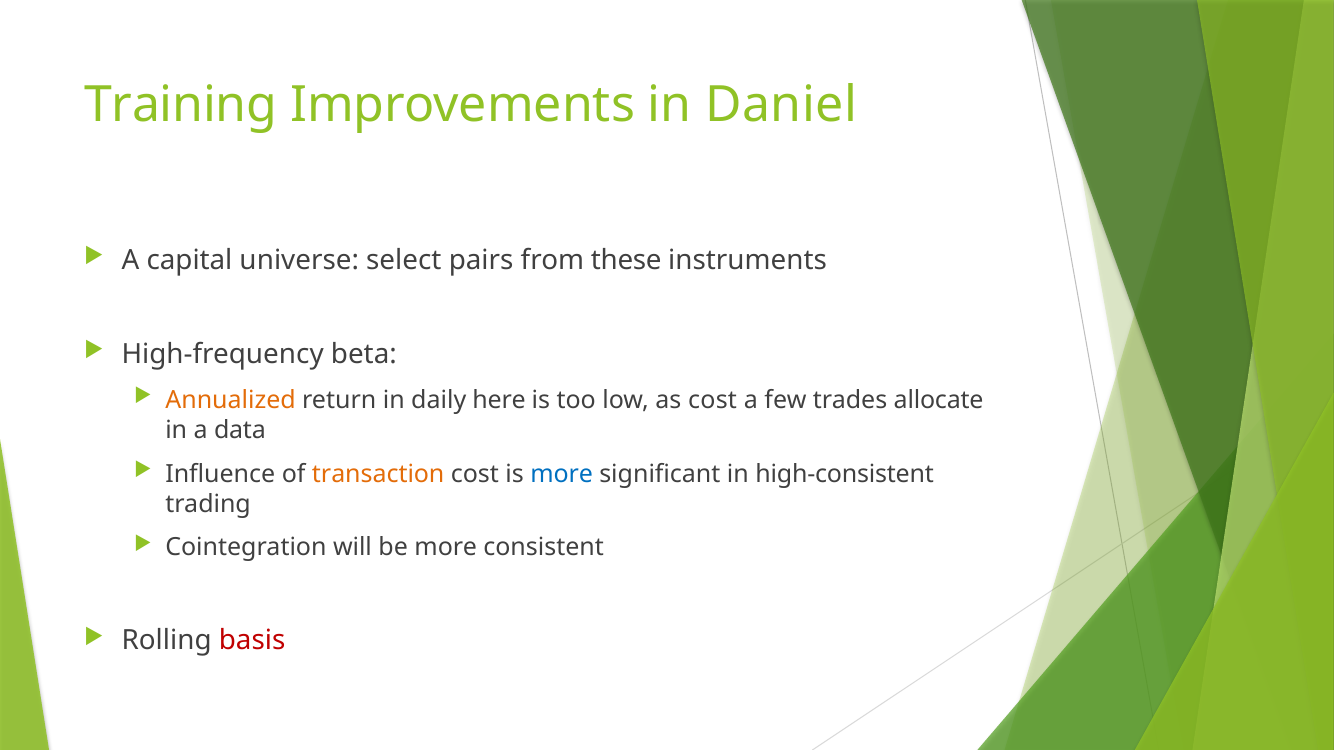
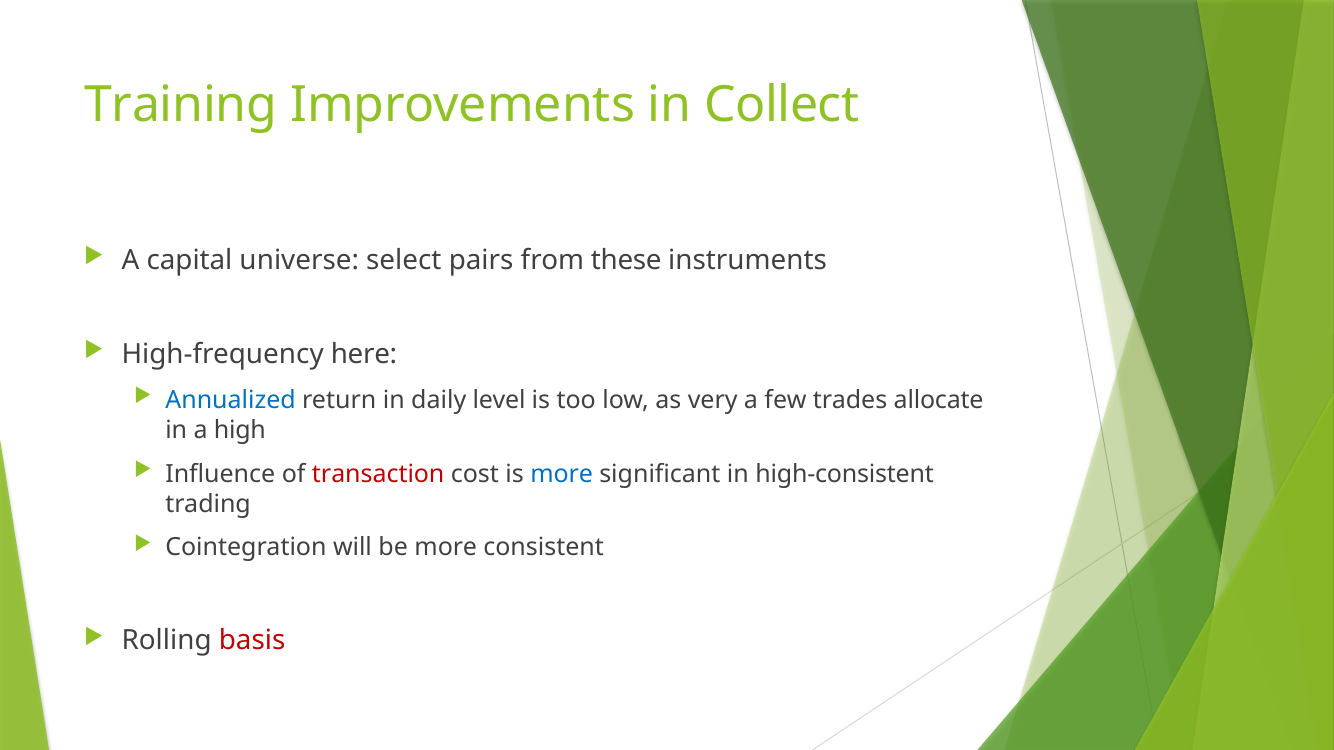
Daniel: Daniel -> Collect (782, 105)
beta: beta -> here (364, 355)
Annualized colour: orange -> blue (231, 400)
here: here -> level (499, 400)
as cost: cost -> very (713, 400)
data: data -> high (240, 430)
transaction colour: orange -> red (378, 474)
